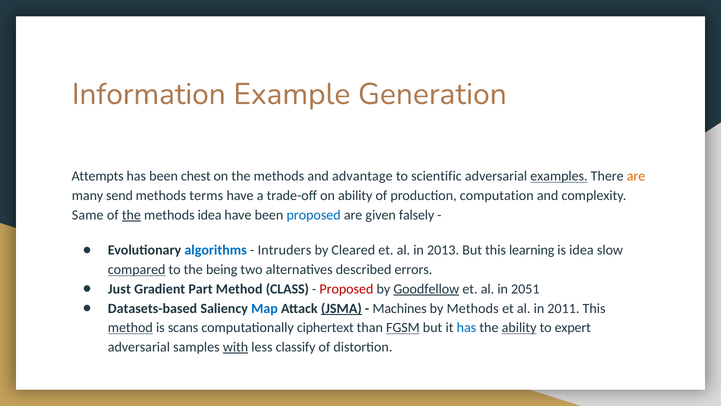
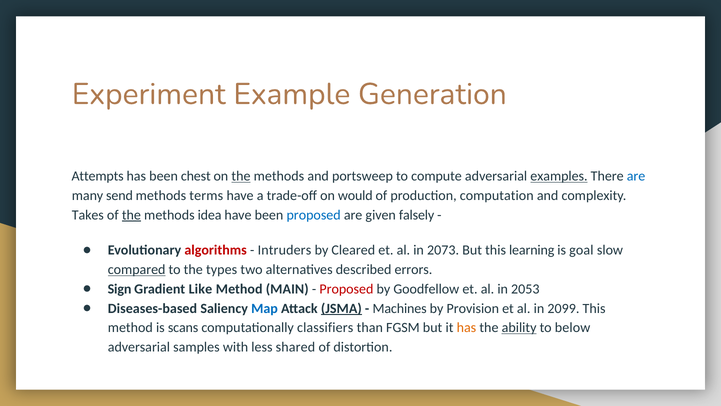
Information: Information -> Experiment (149, 94)
the underline: none -> present (241, 176)
advantage: advantage -> portsweep (362, 176)
scientific: scientific -> compute (436, 176)
are colour: orange -> blue (636, 176)
on ability: ability -> would (355, 195)
Same: Same -> Takes (88, 215)
algorithms colour: blue -> red (216, 250)
2013: 2013 -> 2073 (443, 250)
is idea: idea -> goal (581, 250)
being: being -> types (222, 269)
Just: Just -> Sign (120, 289)
Part: Part -> Like (200, 289)
CLASS: CLASS -> MAIN (287, 289)
Goodfellow underline: present -> none (426, 289)
2051: 2051 -> 2053 (525, 289)
Datasets-based: Datasets-based -> Diseases-based (152, 308)
by Methods: Methods -> Provision (473, 308)
2011: 2011 -> 2099 (563, 308)
method underline: present -> none (130, 327)
ciphertext: ciphertext -> classifiers (325, 327)
FGSM underline: present -> none (403, 327)
has colour: blue -> orange (466, 327)
expert: expert -> below (573, 327)
with underline: present -> none (236, 347)
classify: classify -> shared (295, 347)
